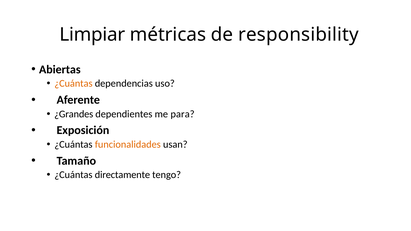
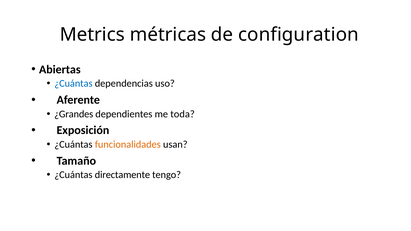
Limpiar: Limpiar -> Metrics (92, 35)
responsibility: responsibility -> configuration (298, 35)
¿Cuántas colour: orange -> blue (74, 84)
para: para -> toda (183, 114)
